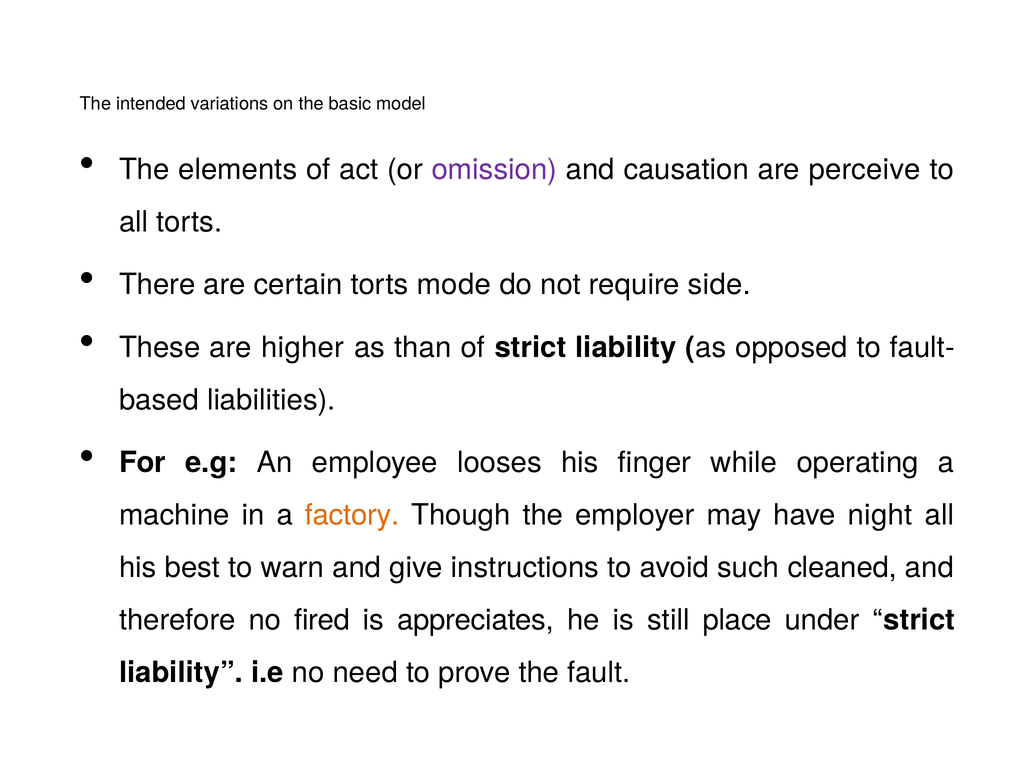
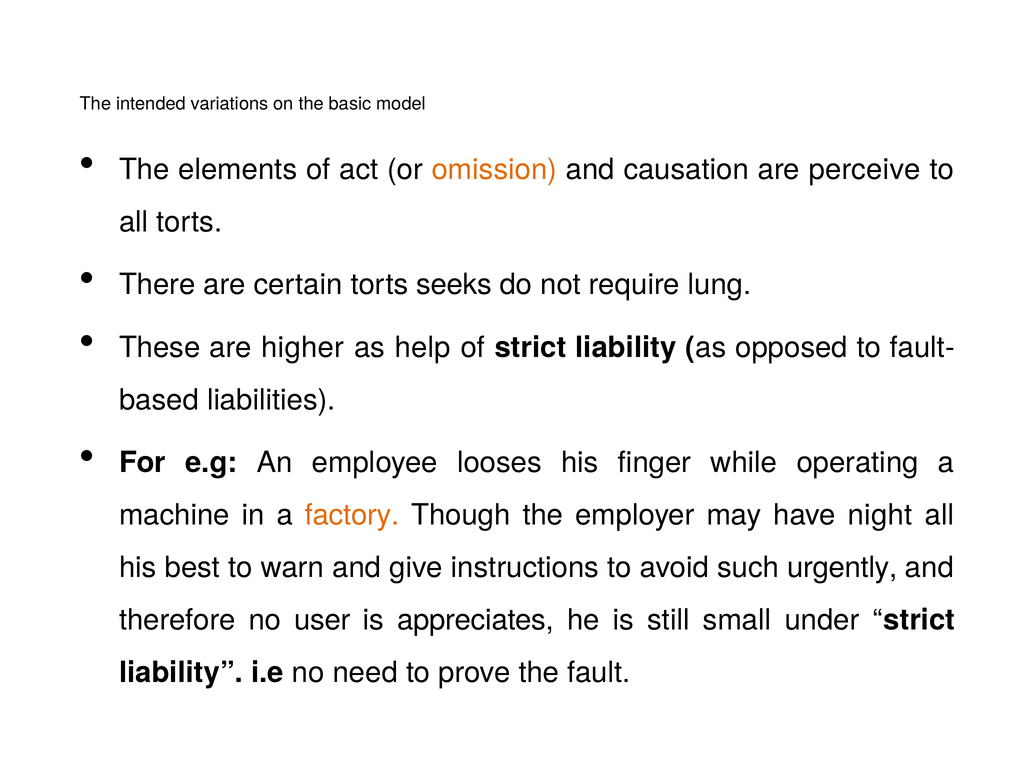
omission colour: purple -> orange (494, 170)
mode: mode -> seeks (454, 285)
side: side -> lung (720, 285)
than: than -> help (423, 348)
cleaned: cleaned -> urgently (842, 568)
fired: fired -> user (322, 620)
place: place -> small (737, 620)
